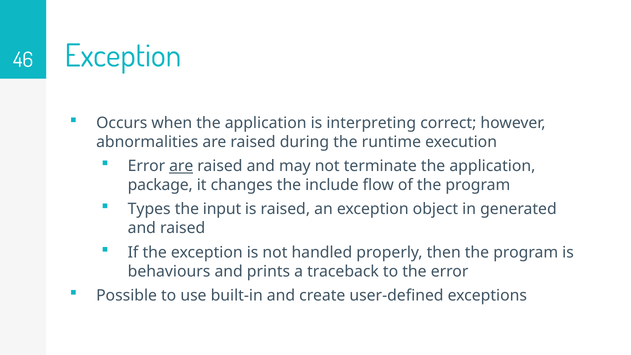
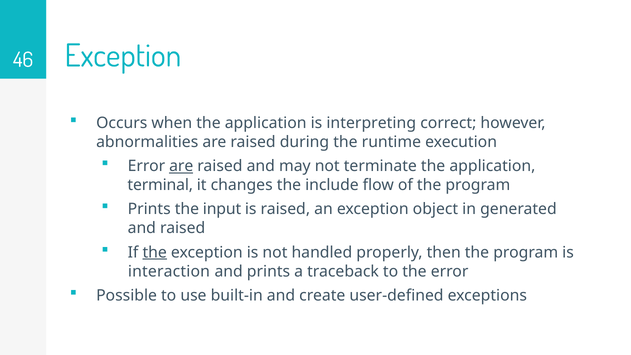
package: package -> terminal (160, 185)
Types: Types -> Prints (149, 209)
the underline: none -> present (155, 252)
behaviours: behaviours -> interaction (169, 271)
